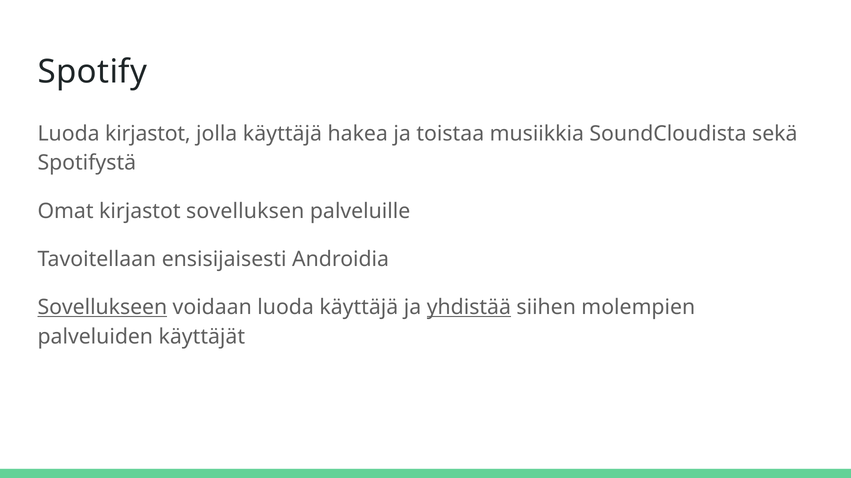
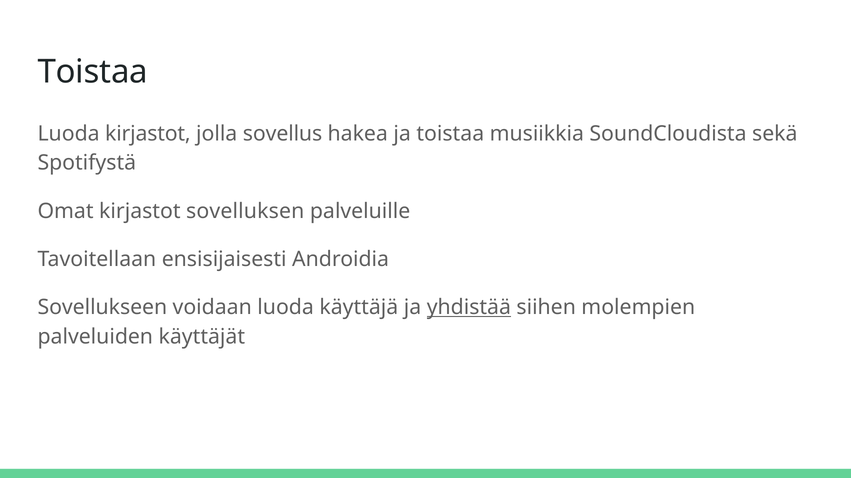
Spotify: Spotify -> Toistaa (93, 72)
jolla käyttäjä: käyttäjä -> sovellus (283, 134)
Sovellukseen underline: present -> none (102, 308)
